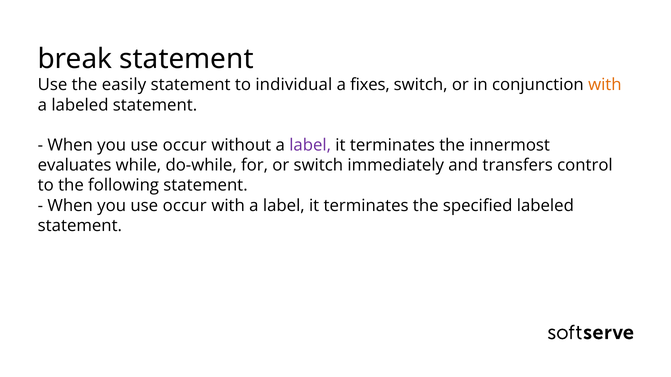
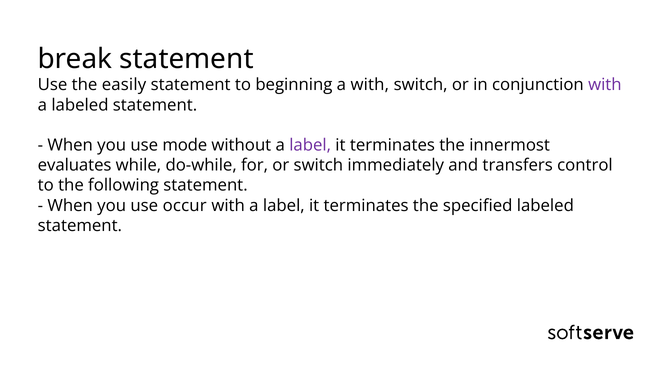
individual: individual -> beginning (294, 85)
a fixes: fixes -> with (370, 85)
with colour: orange -> purple (605, 85)
occur: occur -> mode (185, 145)
